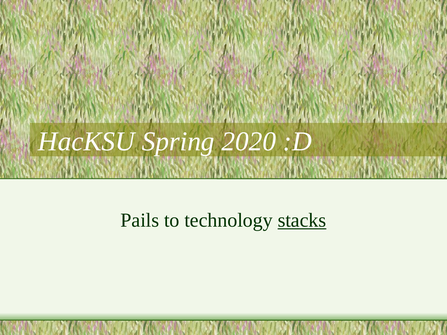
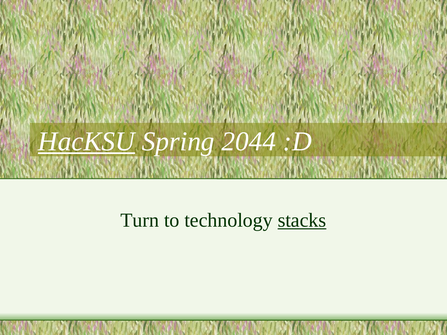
HacKSU underline: none -> present (87, 142)
2020: 2020 -> 2044 (249, 142)
Pails: Pails -> Turn (140, 220)
